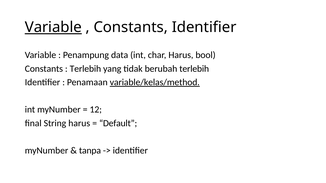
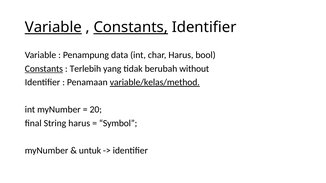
Constants underline: none -> present (131, 27)
Constants underline: none -> present (44, 69)
berubah terlebih: terlebih -> without (194, 69)
12: 12 -> 20 (96, 110)
Default: Default -> Symbol (118, 123)
tanpa: tanpa -> untuk (90, 151)
